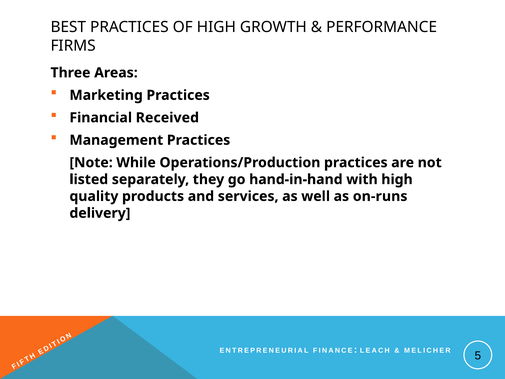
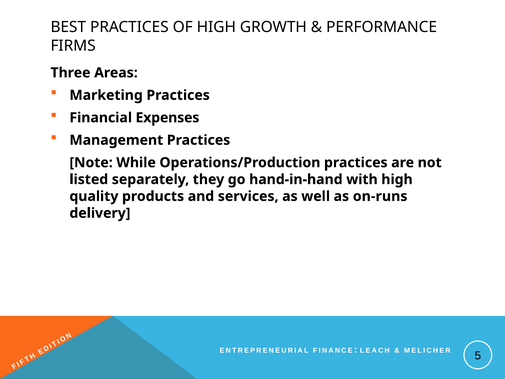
Received: Received -> Expenses (167, 118)
